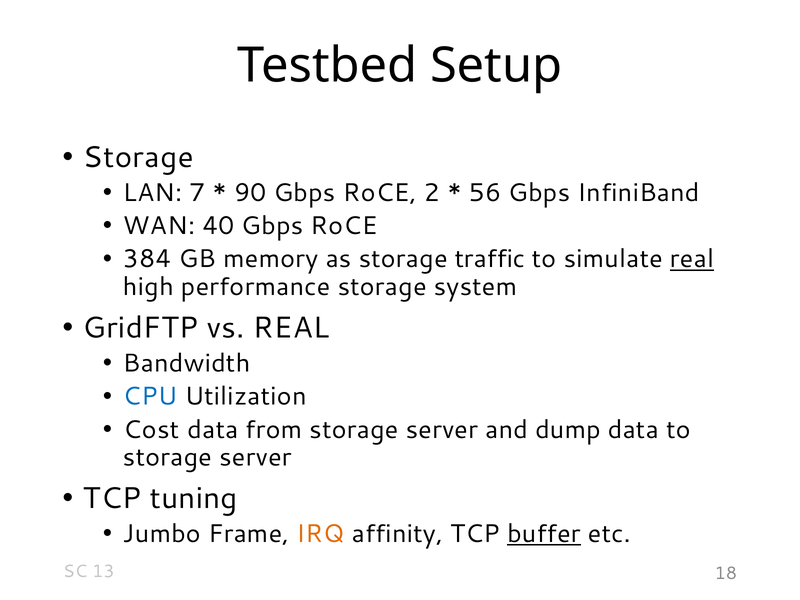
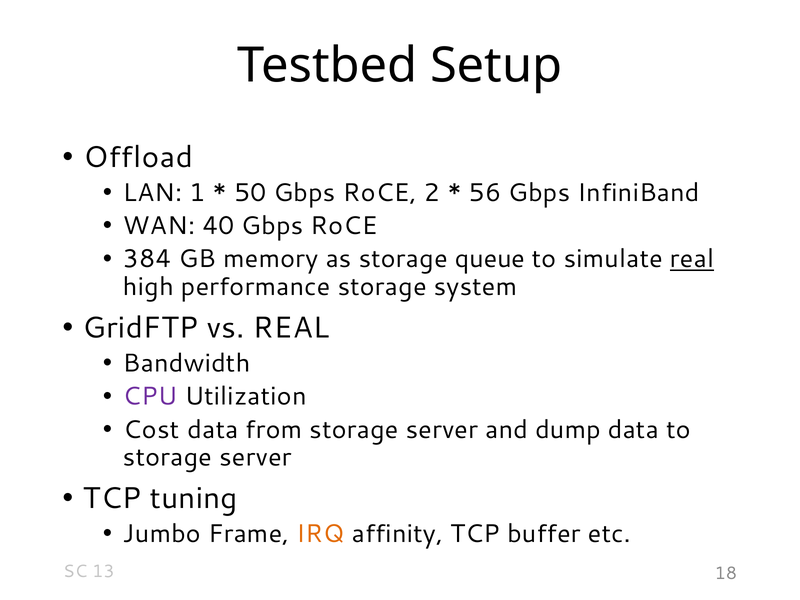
Storage: Storage -> Offload (138, 157)
7: 7 -> 1 (197, 193)
90: 90 -> 50 (250, 193)
traffic: traffic -> queue (490, 259)
CPU colour: blue -> purple (150, 396)
buffer underline: present -> none (544, 534)
